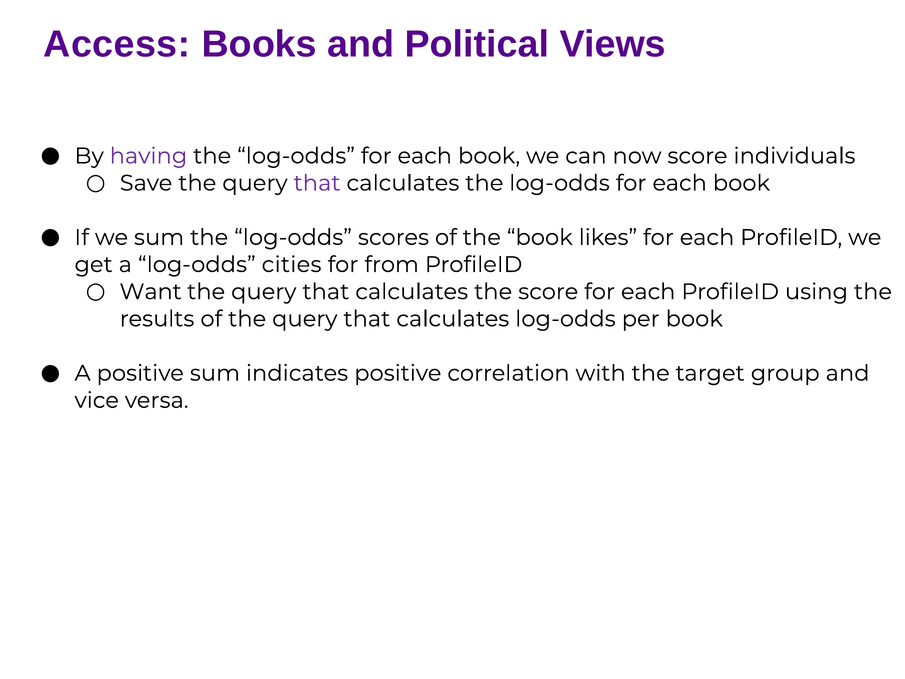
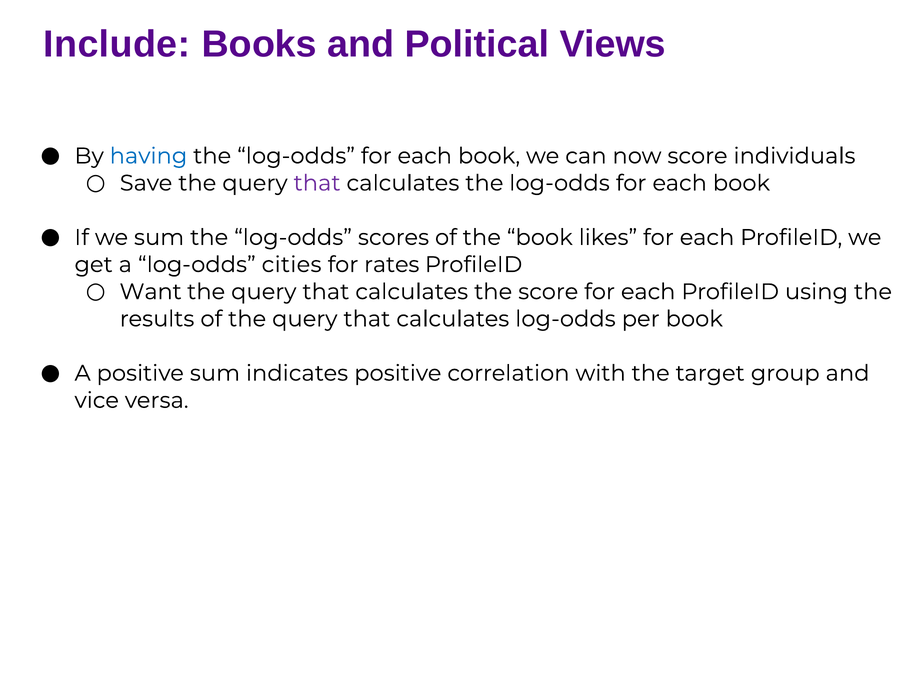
Access: Access -> Include (117, 44)
having colour: purple -> blue (148, 156)
from: from -> rates (392, 264)
